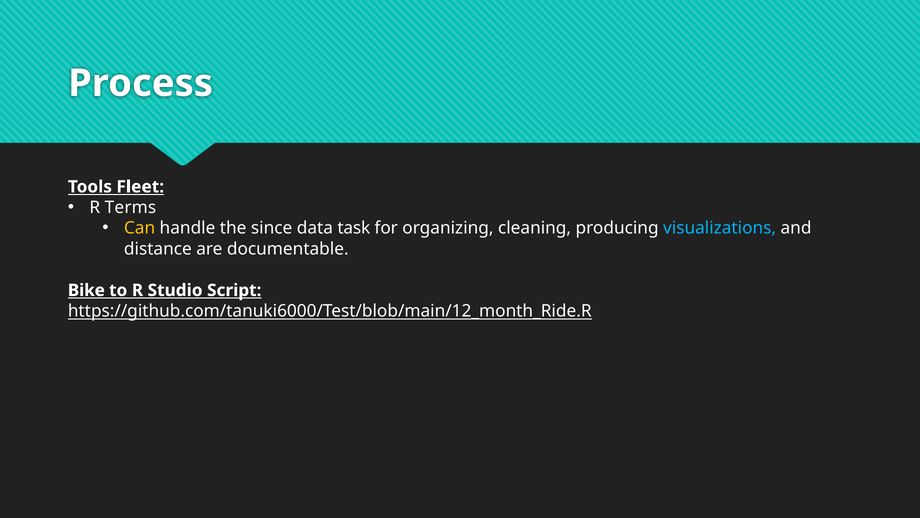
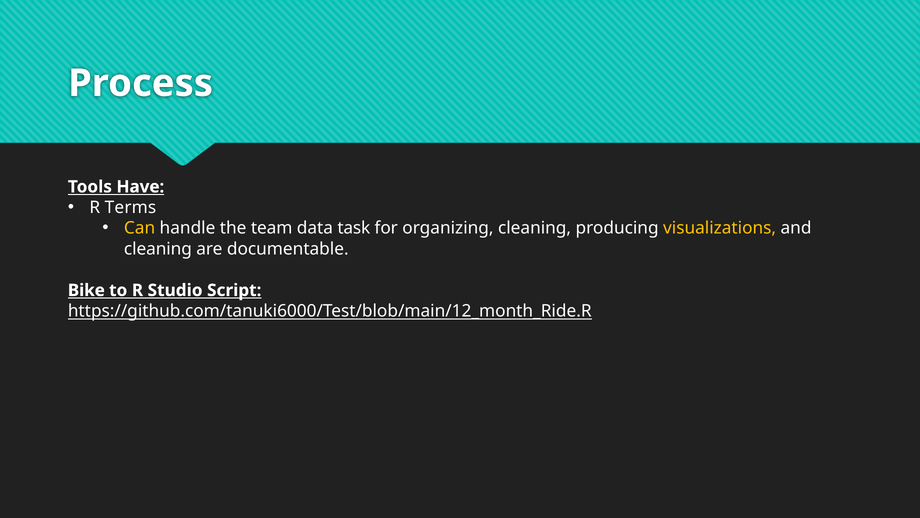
Fleet: Fleet -> Have (140, 187)
since: since -> team (272, 228)
visualizations colour: light blue -> yellow (720, 228)
distance: distance -> cleaning (158, 249)
